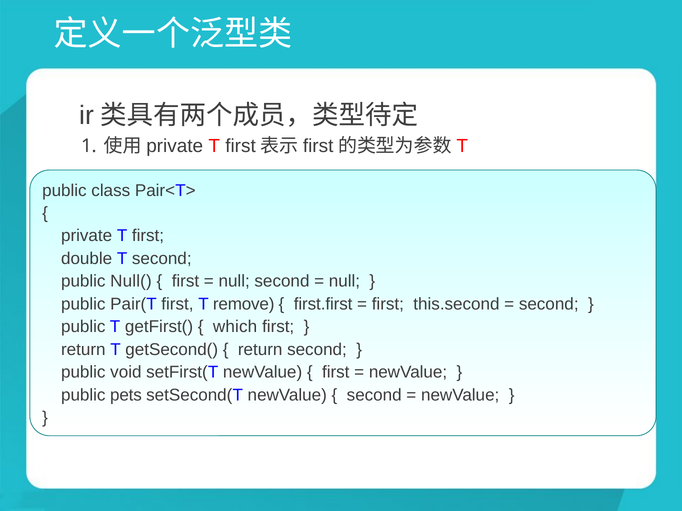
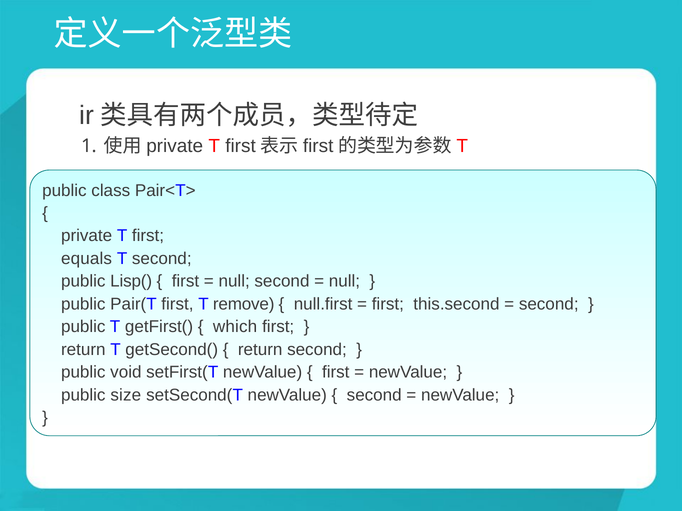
double: double -> equals (87, 259)
Null(: Null( -> Lisp( (131, 282)
first.first: first.first -> null.first (323, 304)
pets: pets -> size (126, 395)
